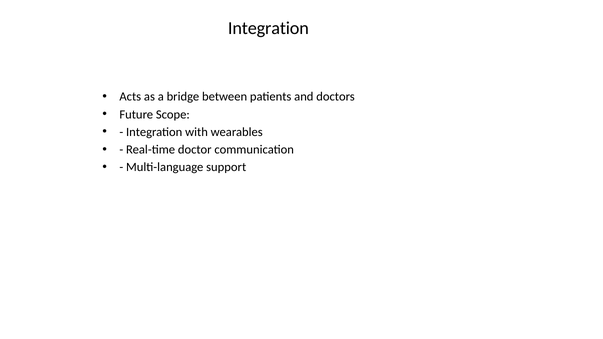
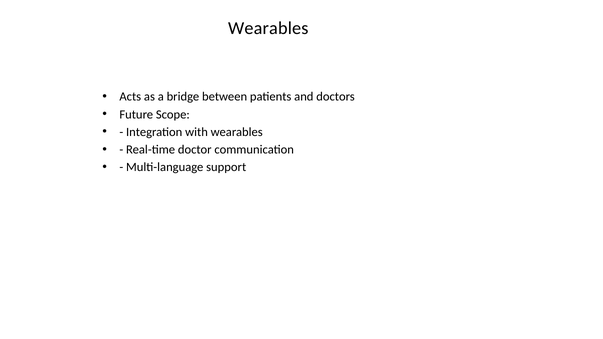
Integration: Integration -> Wearables (268, 28)
